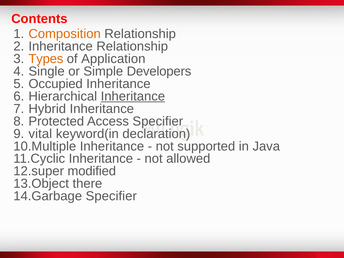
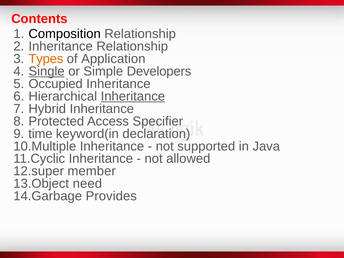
Composition colour: orange -> black (65, 34)
Single underline: none -> present (47, 71)
vital: vital -> time (40, 134)
modified: modified -> member (92, 171)
there: there -> need (87, 184)
Specifier: Specifier -> Provides (111, 196)
